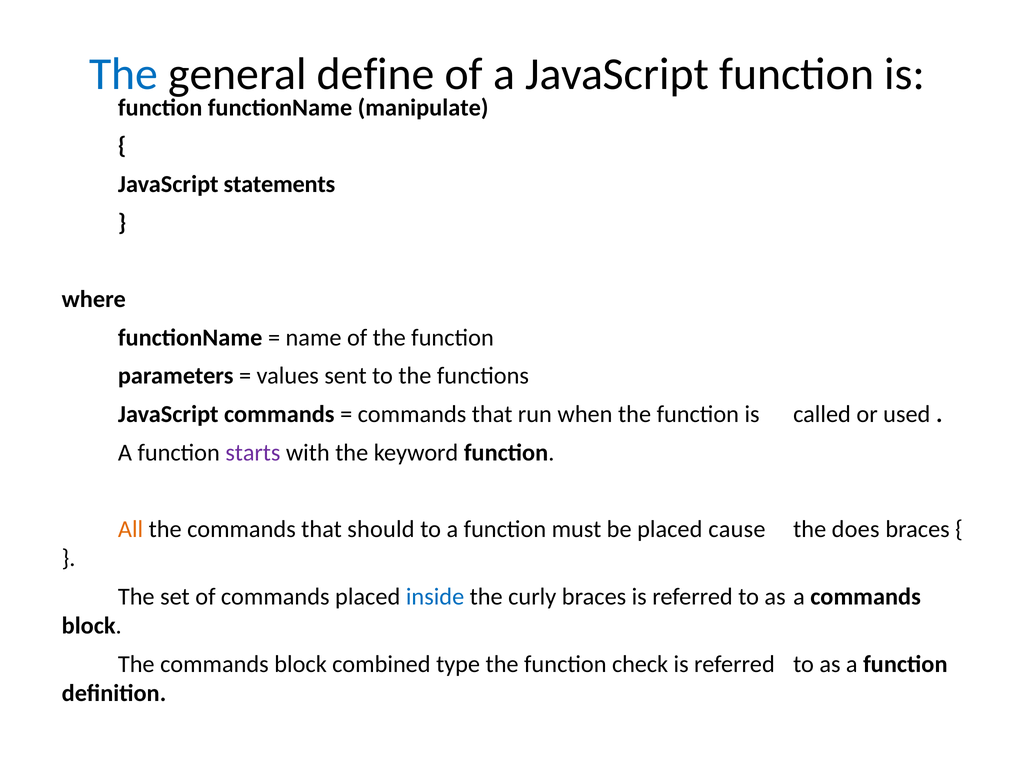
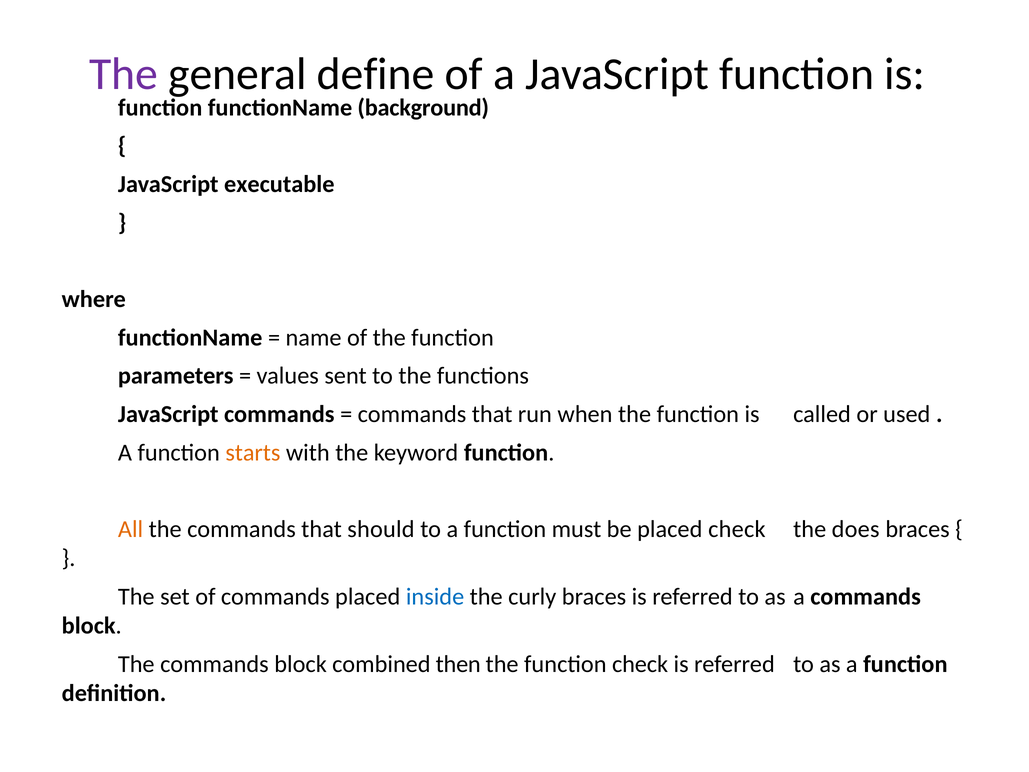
The colour: blue -> purple (124, 74)
manipulate: manipulate -> background (423, 107)
statements: statements -> executable (279, 184)
starts colour: purple -> orange (253, 452)
placed cause: cause -> check (737, 529)
type: type -> then (458, 664)
